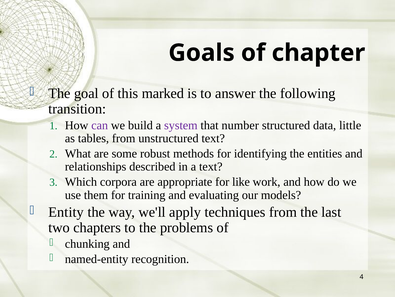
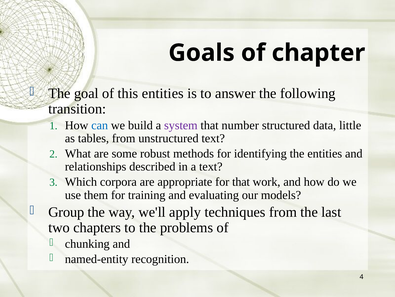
this marked: marked -> entities (163, 93)
can colour: purple -> blue (100, 125)
for like: like -> that (241, 182)
Entity: Entity -> Group (66, 212)
